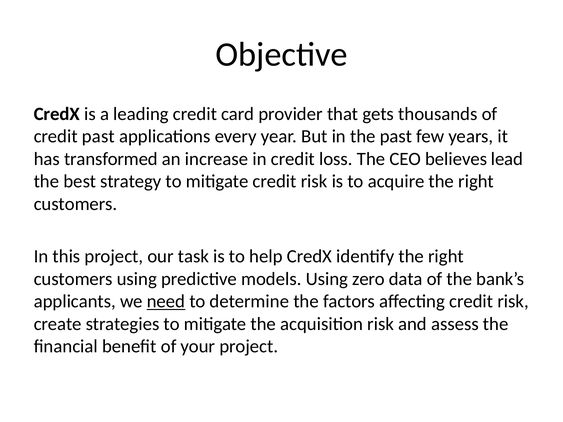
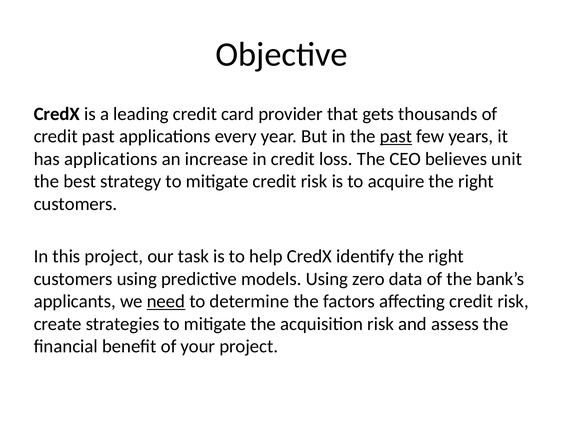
past underline: none -> present (396, 136)
has transformed: transformed -> applications (111, 159)
lead: lead -> unit (507, 159)
